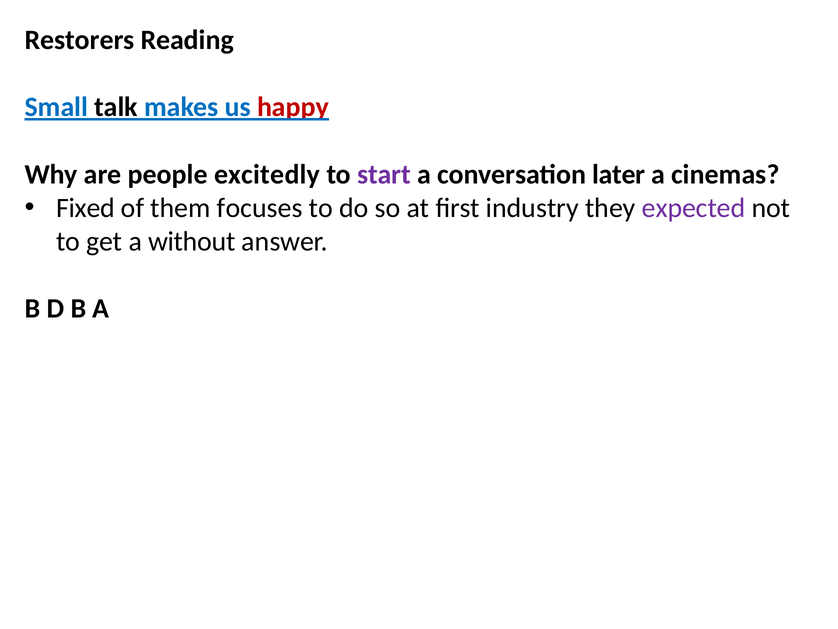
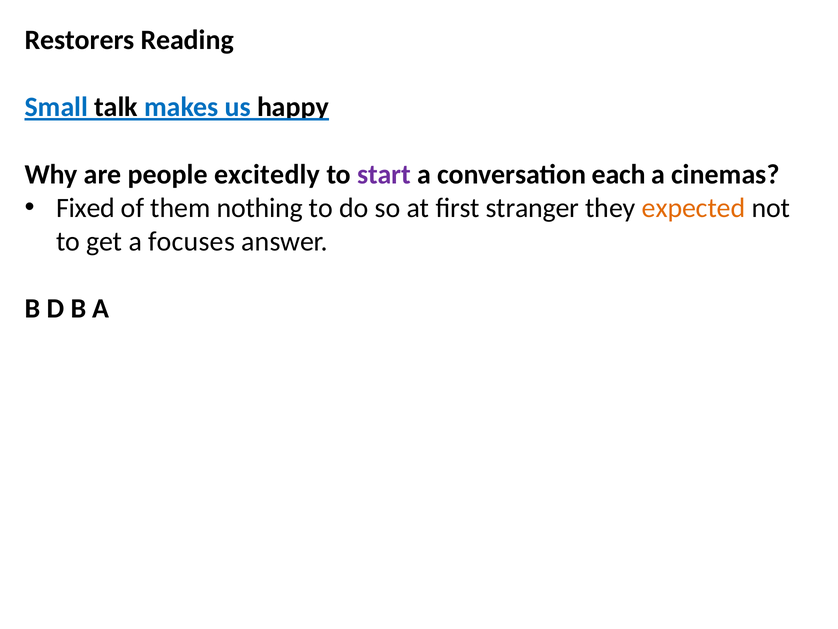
happy colour: red -> black (293, 107)
later: later -> each (619, 174)
focuses: focuses -> nothing (260, 208)
industry: industry -> stranger (532, 208)
expected colour: purple -> orange (694, 208)
without: without -> focuses (192, 241)
